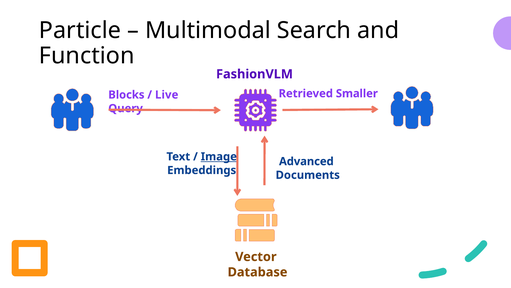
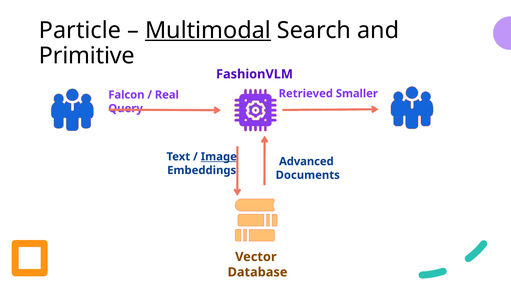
Multimodal underline: none -> present (208, 30)
Function: Function -> Primitive (87, 56)
Blocks: Blocks -> Falcon (126, 95)
Live: Live -> Real (167, 95)
